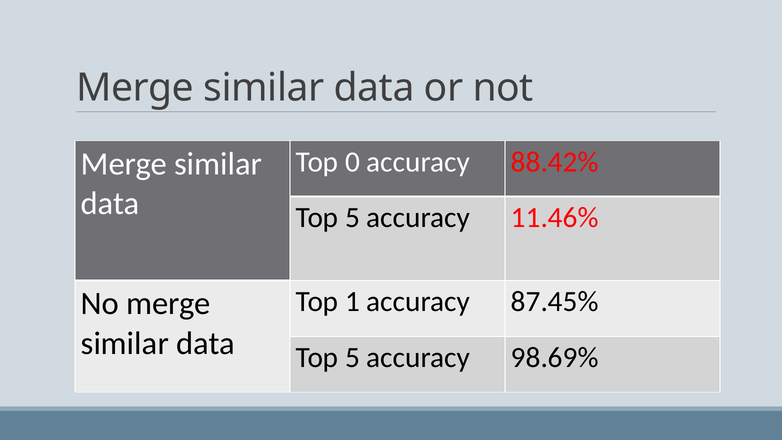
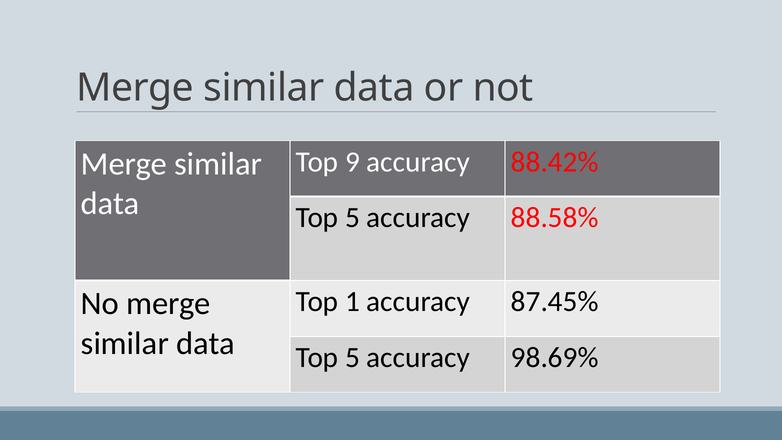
0: 0 -> 9 (352, 162)
11.46%: 11.46% -> 88.58% (555, 218)
